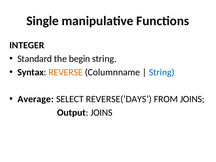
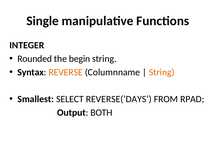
Standard: Standard -> Rounded (35, 59)
String colour: blue -> orange (162, 72)
Average: Average -> Smallest (36, 99)
FROM JOINS: JOINS -> RPAD (192, 99)
Output JOINS: JOINS -> BOTH (101, 113)
